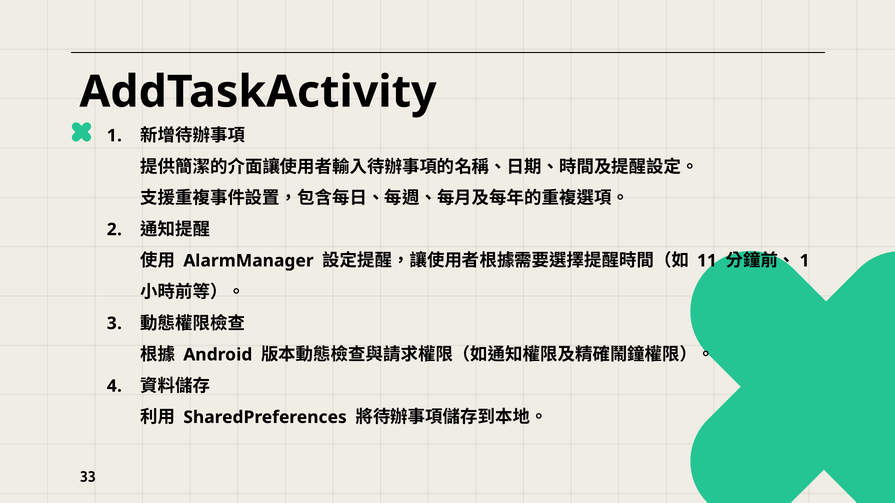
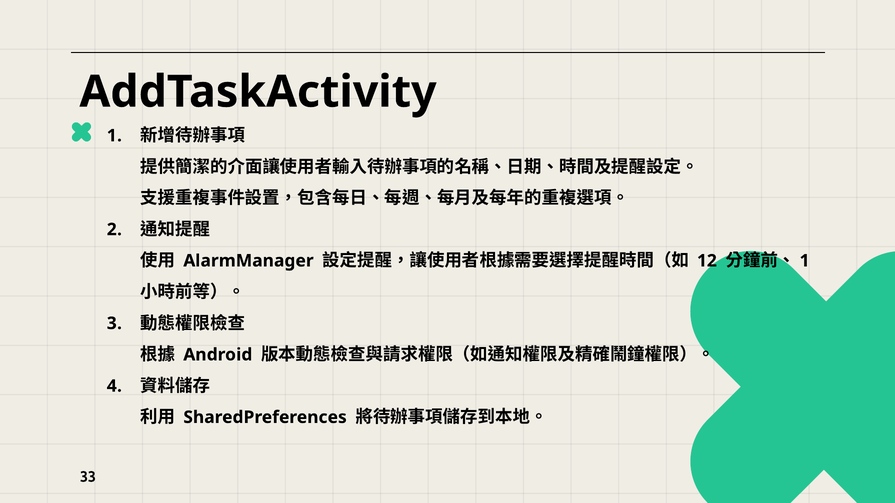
11: 11 -> 12 (707, 261)
